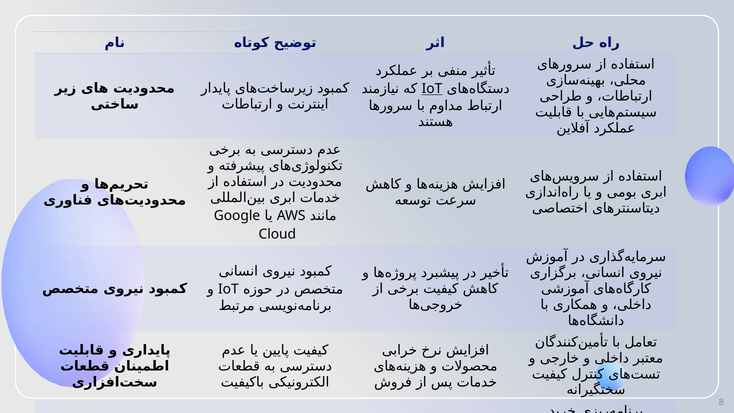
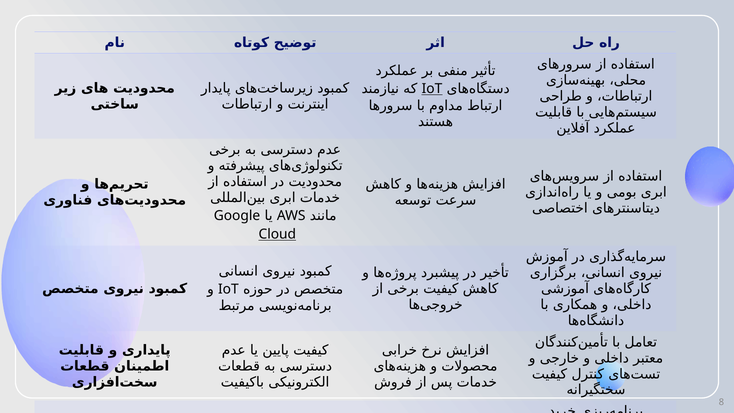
Cloud underline: none -> present (277, 234)
